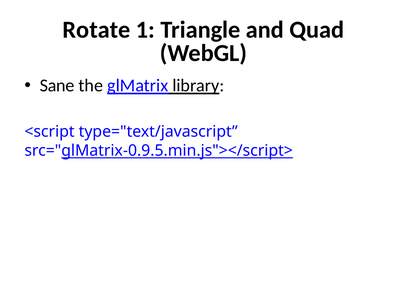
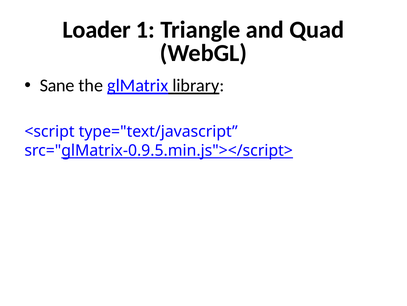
Rotate: Rotate -> Loader (97, 30)
